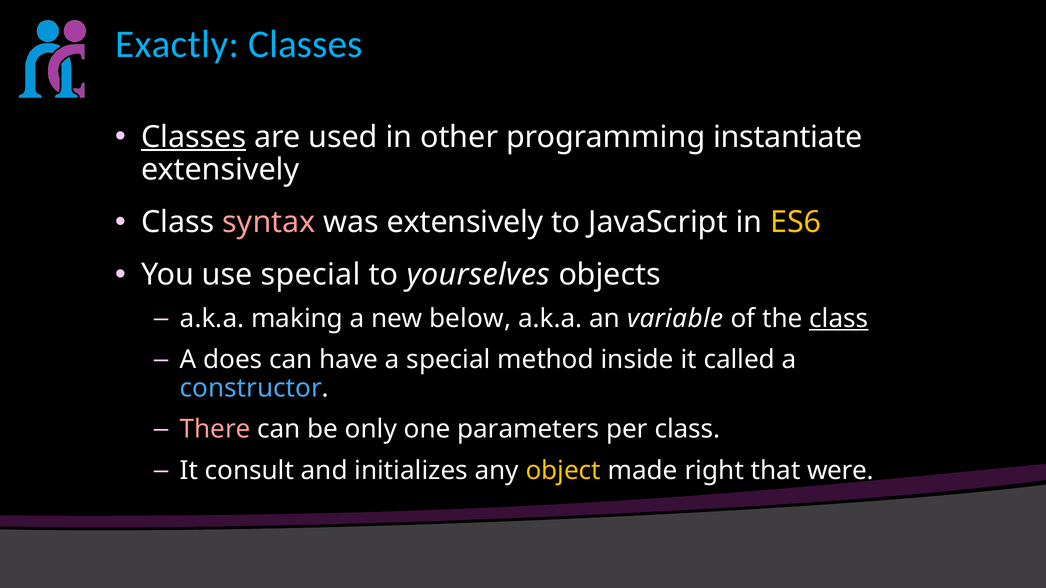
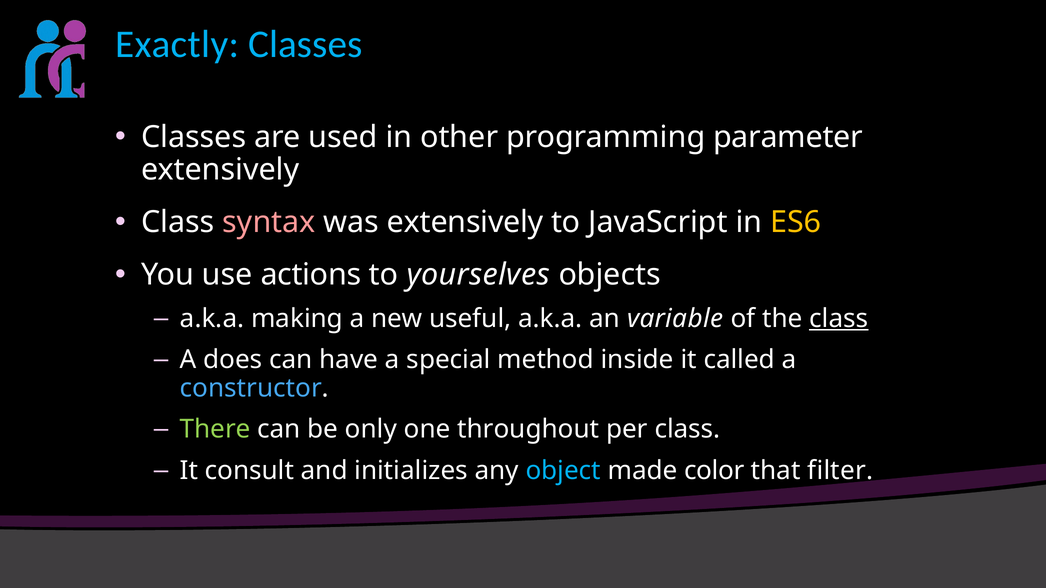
Classes underline: present -> none (194, 137)
instantiate: instantiate -> parameter (788, 137)
use special: special -> actions (311, 275)
below: below -> useful (470, 319)
There colour: pink -> light green (215, 430)
parameters: parameters -> throughout (528, 430)
object colour: yellow -> light blue (563, 471)
right: right -> color (714, 471)
were: were -> filter (840, 471)
